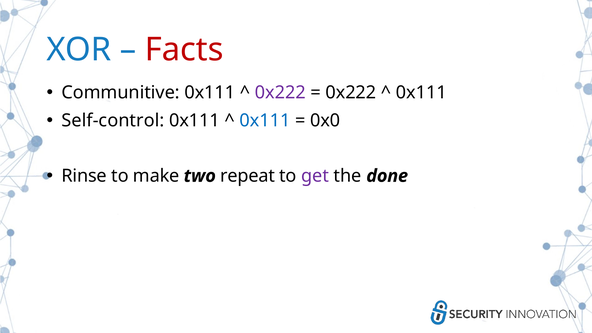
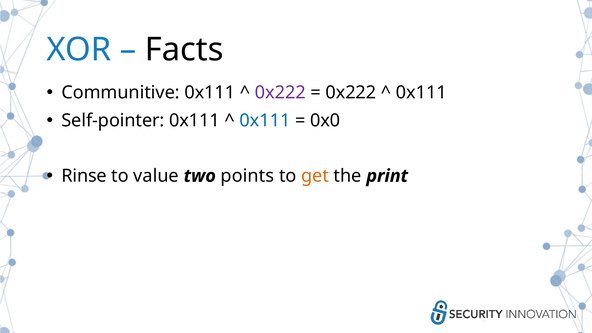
Facts colour: red -> black (184, 50)
Self-control: Self-control -> Self-pointer (113, 120)
make: make -> value (156, 176)
repeat: repeat -> points (247, 176)
get colour: purple -> orange (315, 176)
done: done -> print (387, 176)
